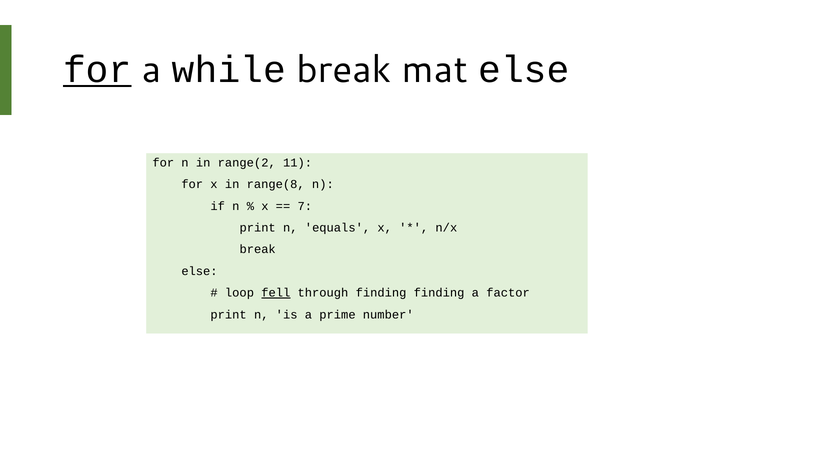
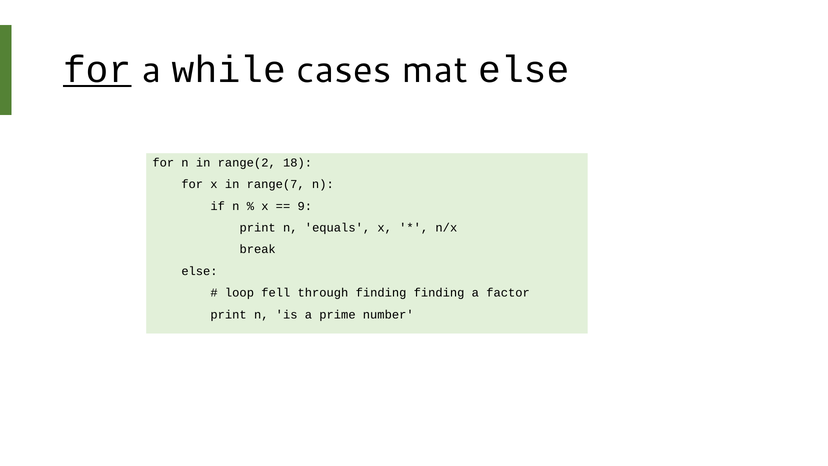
while break: break -> cases (344, 70)
11: 11 -> 18 (298, 163)
range(8: range(8 -> range(7 (276, 184)
7: 7 -> 9 (305, 206)
fell underline: present -> none (276, 293)
